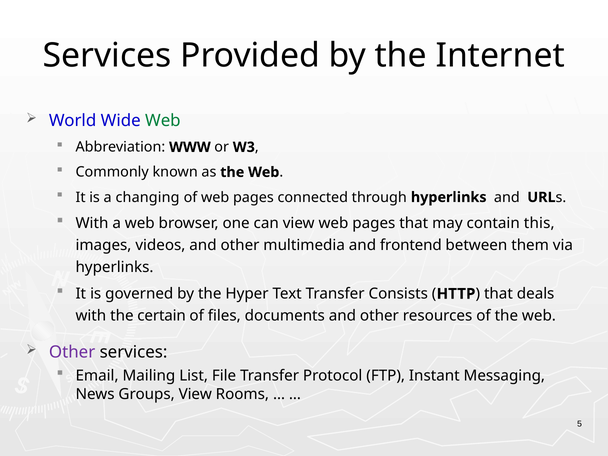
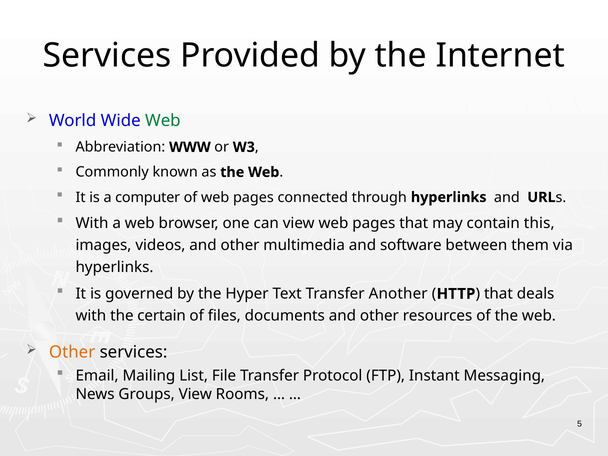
changing: changing -> computer (148, 197)
frontend: frontend -> software (411, 245)
Consists: Consists -> Another (398, 294)
Other colour: purple -> orange (72, 352)
